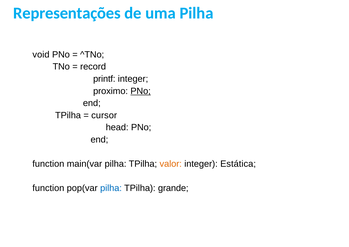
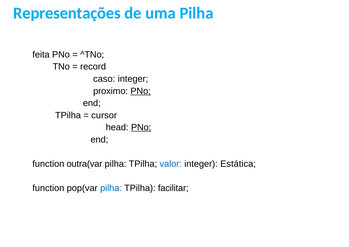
void: void -> feita (41, 55)
printf: printf -> caso (104, 79)
PNo underline: none -> present (141, 127)
main(var: main(var -> outra(var (84, 164)
valor colour: orange -> blue (171, 164)
grande: grande -> facilitar (173, 188)
